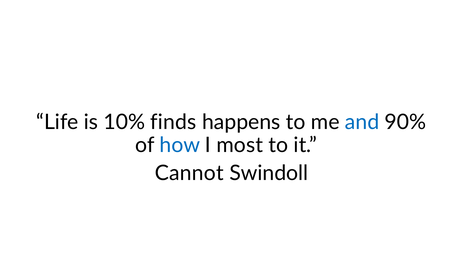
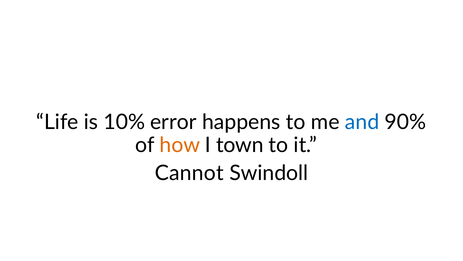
finds: finds -> error (173, 122)
how colour: blue -> orange (180, 145)
most: most -> town (240, 145)
